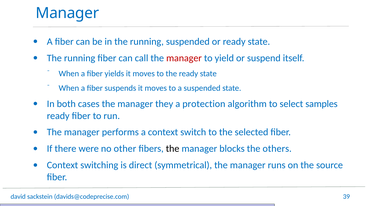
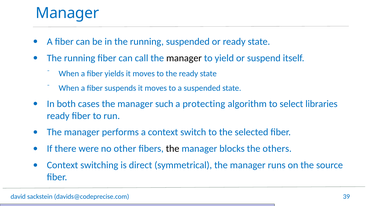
manager colour: red -> black (184, 58)
they: they -> such (164, 104)
protection: protection -> protecting (204, 104)
samples: samples -> libraries (321, 104)
